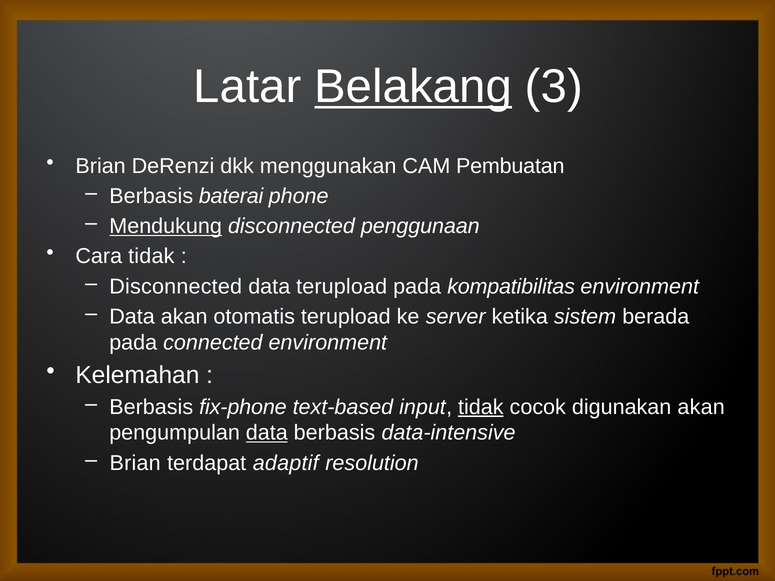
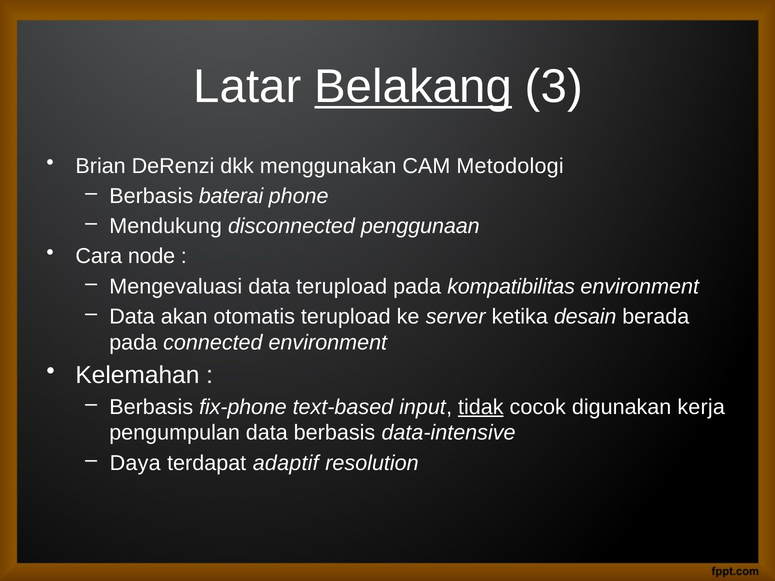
Pembuatan: Pembuatan -> Metodologi (510, 166)
Mendukung underline: present -> none (166, 226)
Cara tidak: tidak -> node (152, 256)
Disconnected: Disconnected -> Mengevaluasi (176, 287)
sistem: sistem -> desain (585, 317)
digunakan akan: akan -> kerja (701, 407)
data underline: present -> none (267, 433)
Brian: Brian -> Daya (135, 463)
